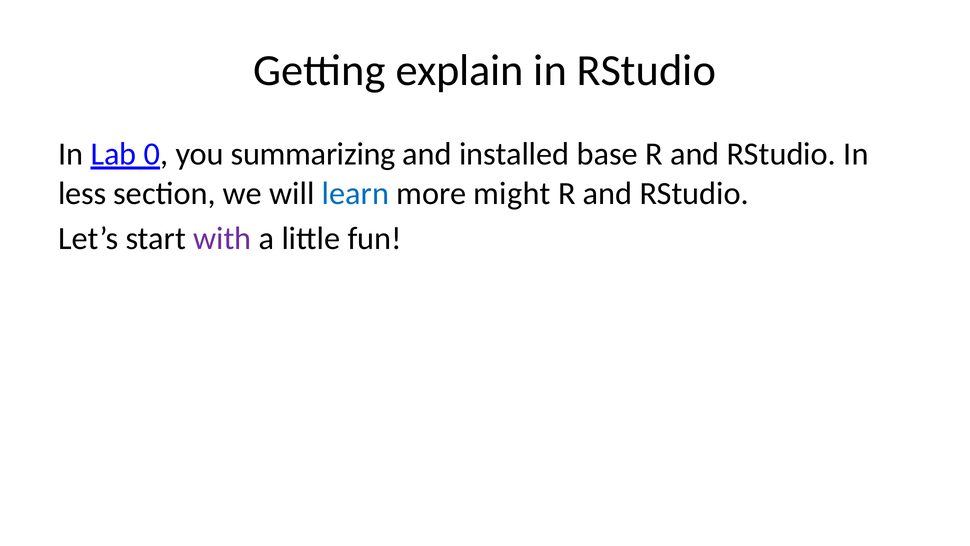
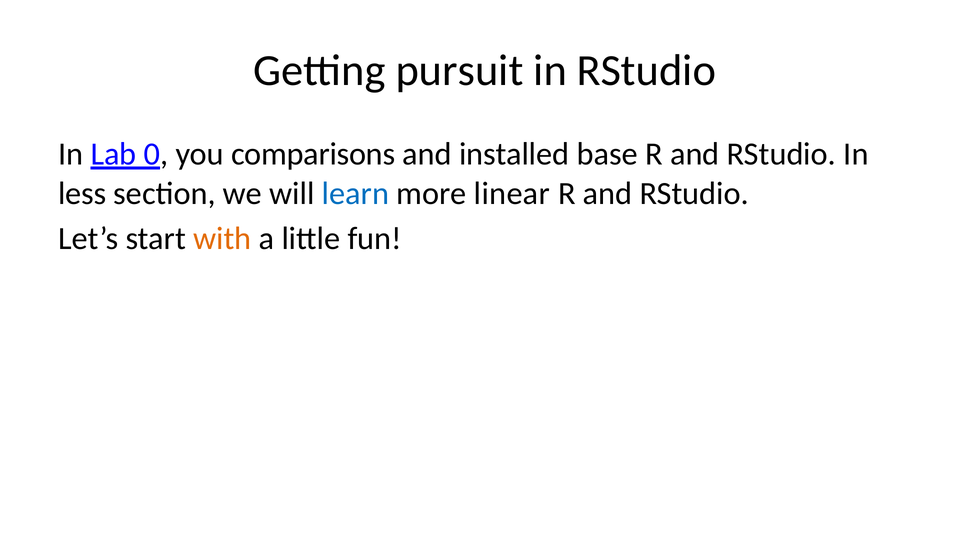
explain: explain -> pursuit (460, 70)
summarizing: summarizing -> comparisons (313, 154)
might: might -> linear (512, 193)
with colour: purple -> orange (222, 239)
